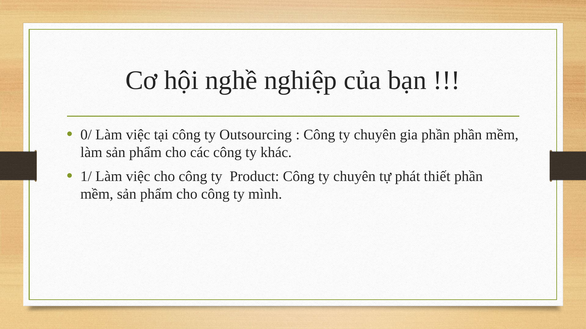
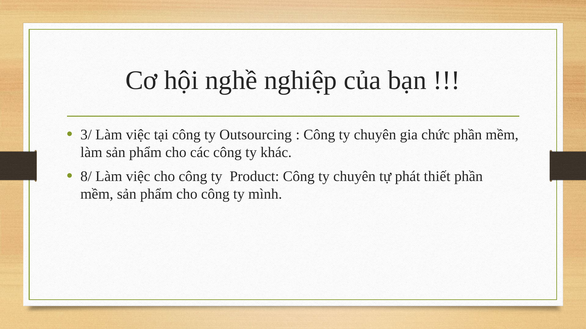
0/: 0/ -> 3/ (86, 135)
gia phần: phần -> chức (436, 135)
1/: 1/ -> 8/ (86, 177)
